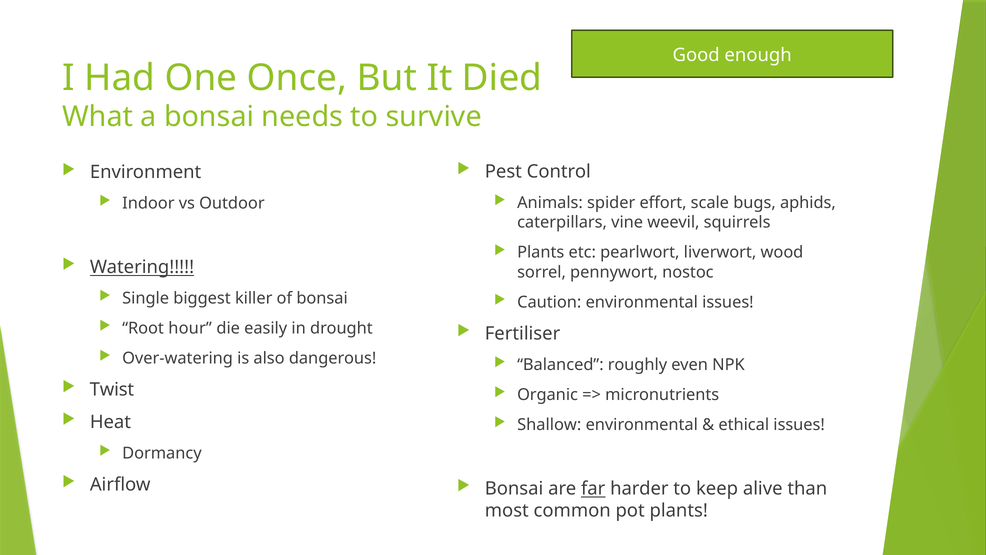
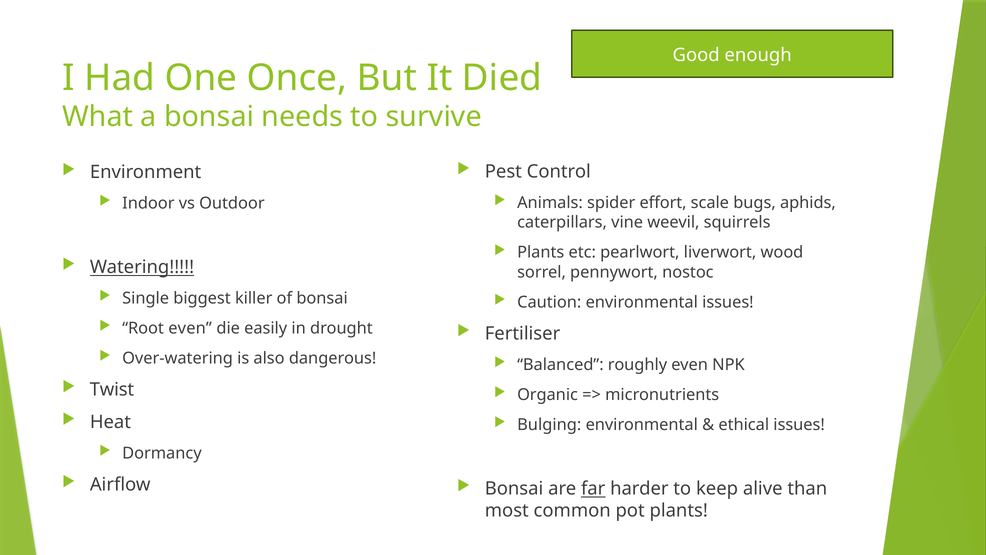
Root hour: hour -> even (190, 328)
Shallow: Shallow -> Bulging (549, 424)
